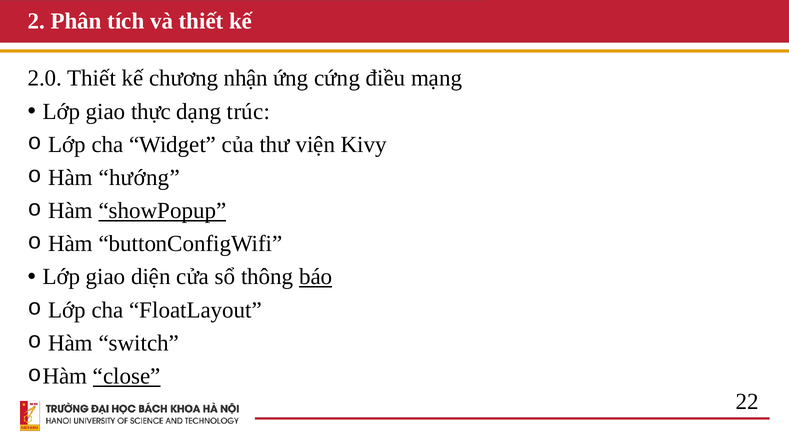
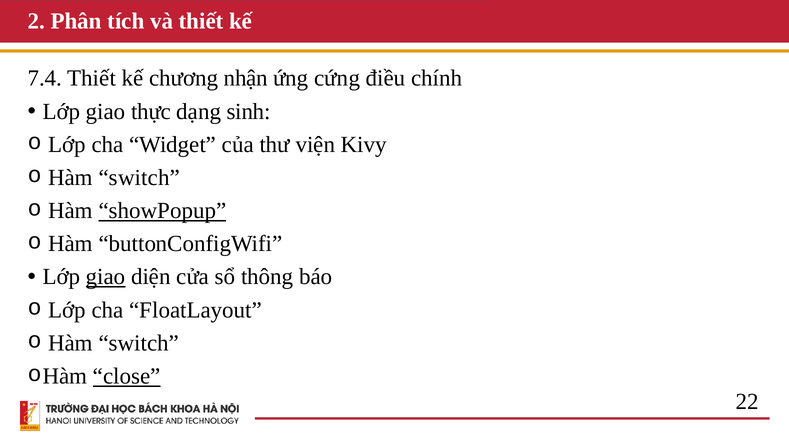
2.0: 2.0 -> 7.4 (45, 78)
mạng: mạng -> chính (437, 78)
trúc: trúc -> sinh (249, 111)
hướng: hướng -> switch (139, 178)
giao underline: none -> present (106, 277)
báo underline: present -> none (316, 277)
